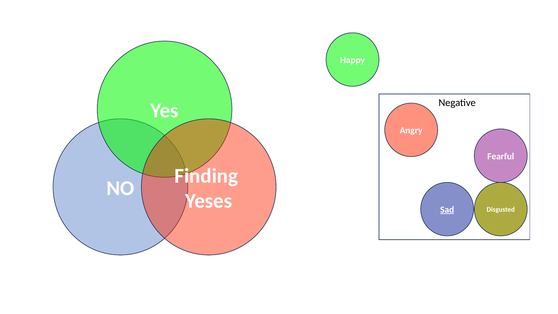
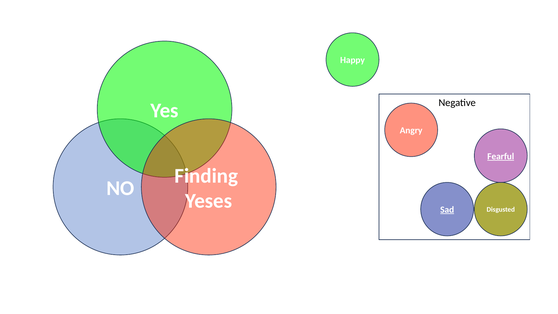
Fearful underline: none -> present (501, 156)
